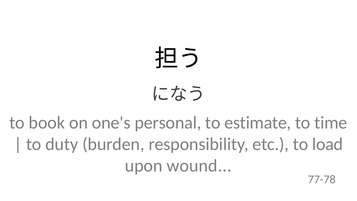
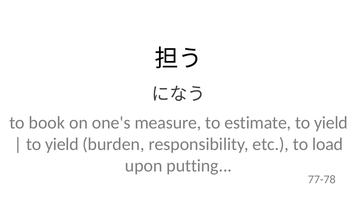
personal: personal -> measure (168, 123)
time: time -> yield (331, 123)
duty: duty -> yield (62, 144)
wound: wound -> putting (199, 165)
